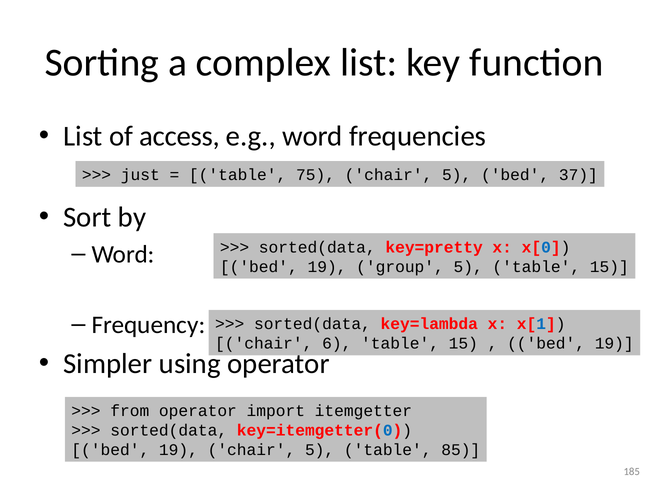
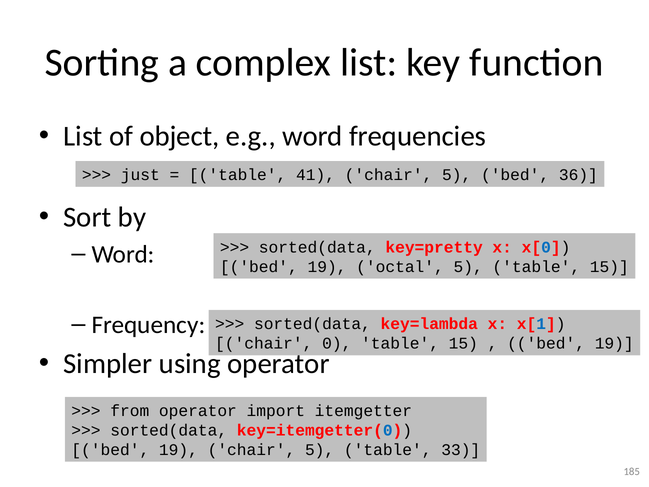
access: access -> object (179, 136)
75: 75 -> 41 (316, 175)
37: 37 -> 36 (578, 175)
group: group -> octal (400, 267)
6: 6 -> 0 (337, 343)
85: 85 -> 33 (461, 450)
